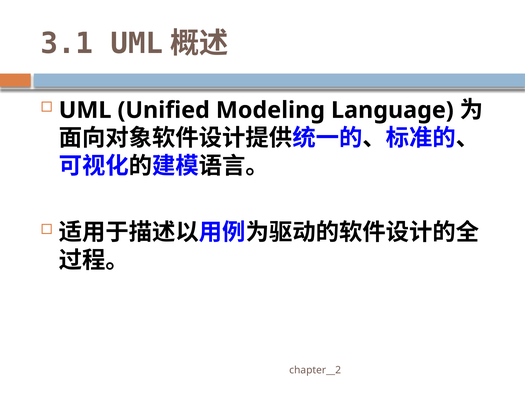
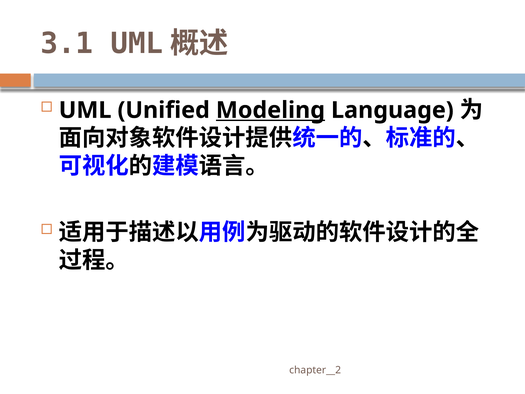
Modeling underline: none -> present (270, 110)
